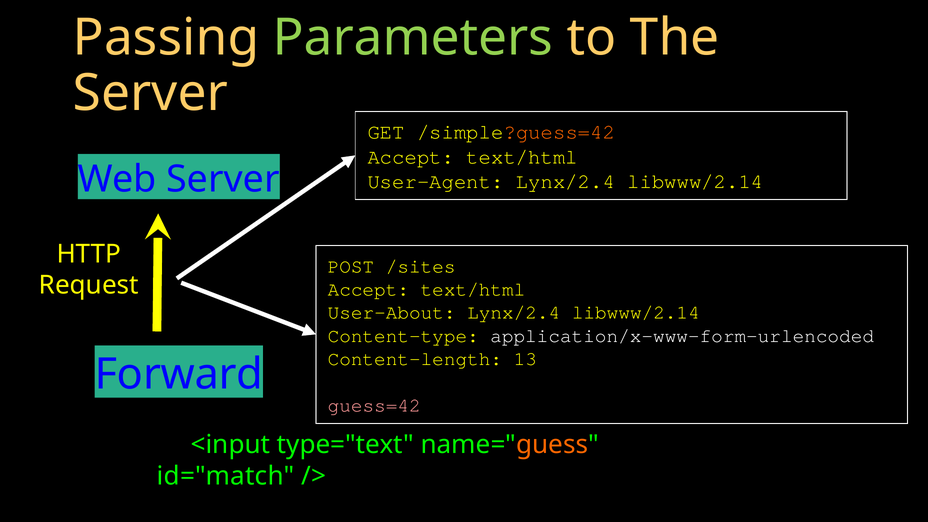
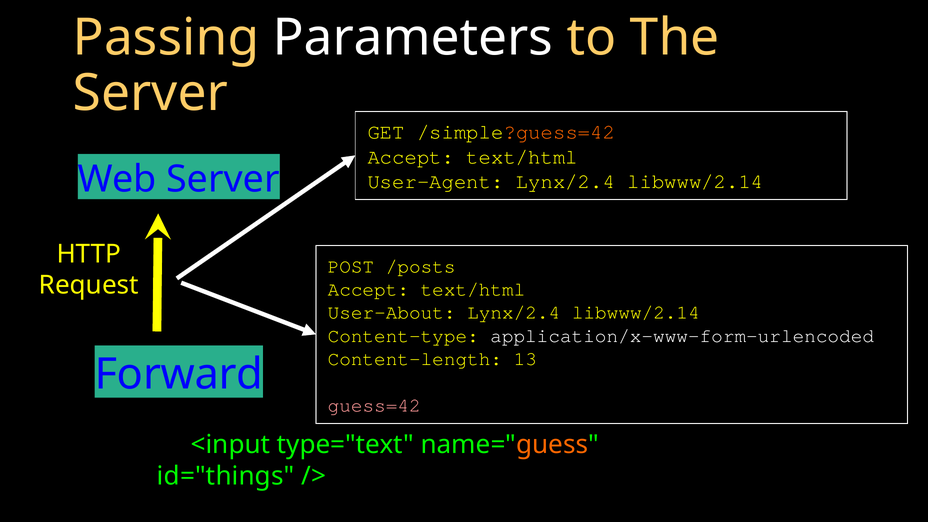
Parameters colour: light green -> white (413, 38)
/sites: /sites -> /posts (421, 266)
id="match: id="match -> id="things (226, 476)
